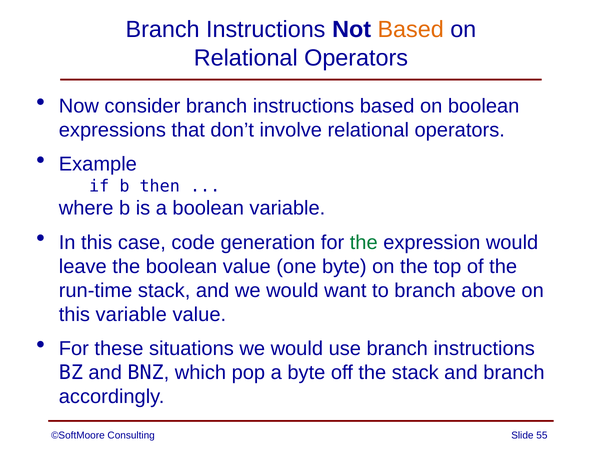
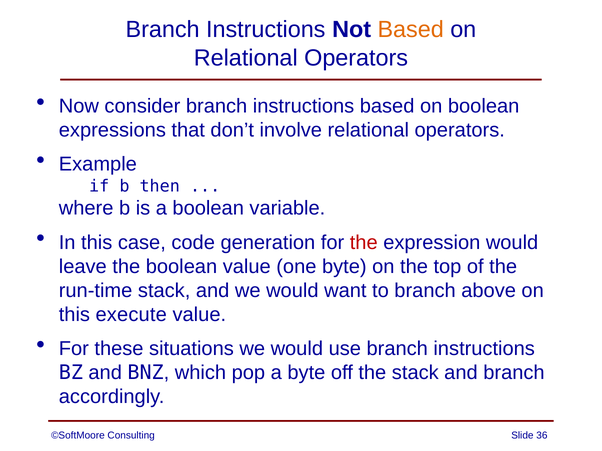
the colour: green -> red (364, 243)
this variable: variable -> execute (131, 315)
55: 55 -> 36 (542, 436)
